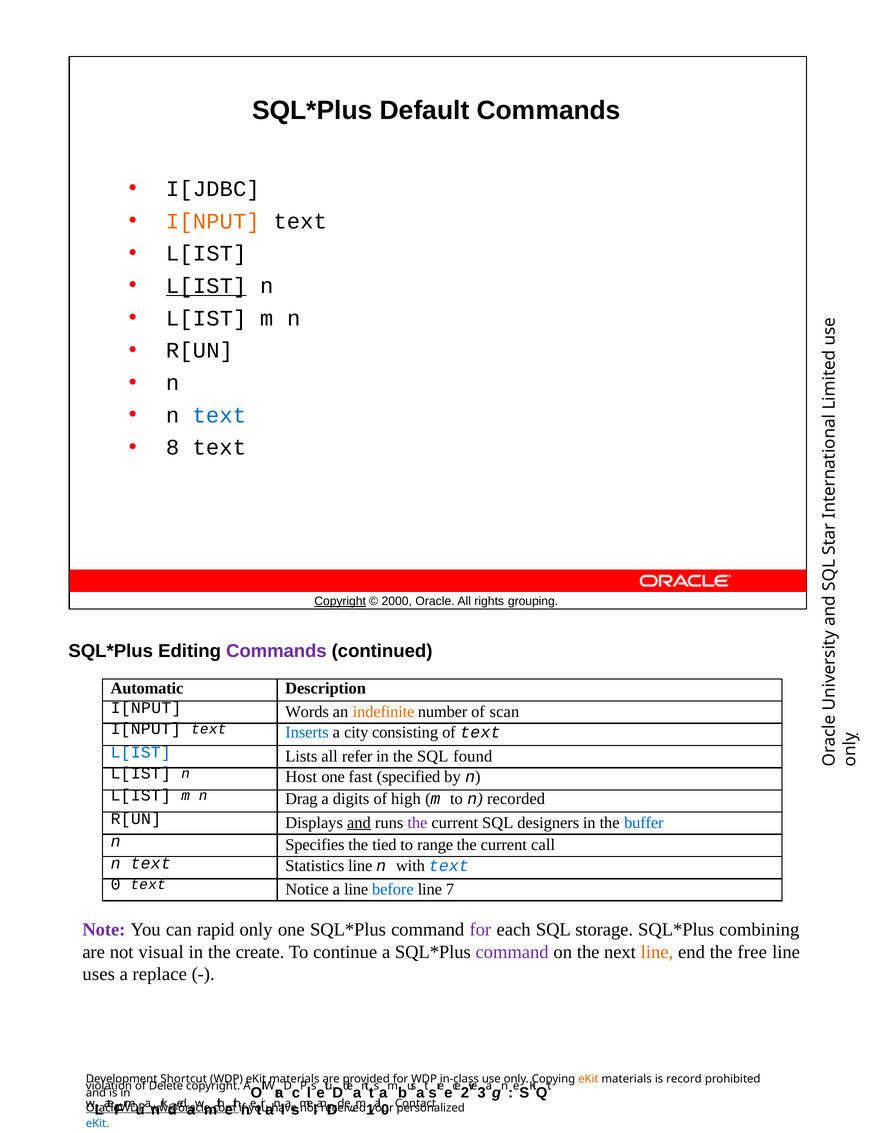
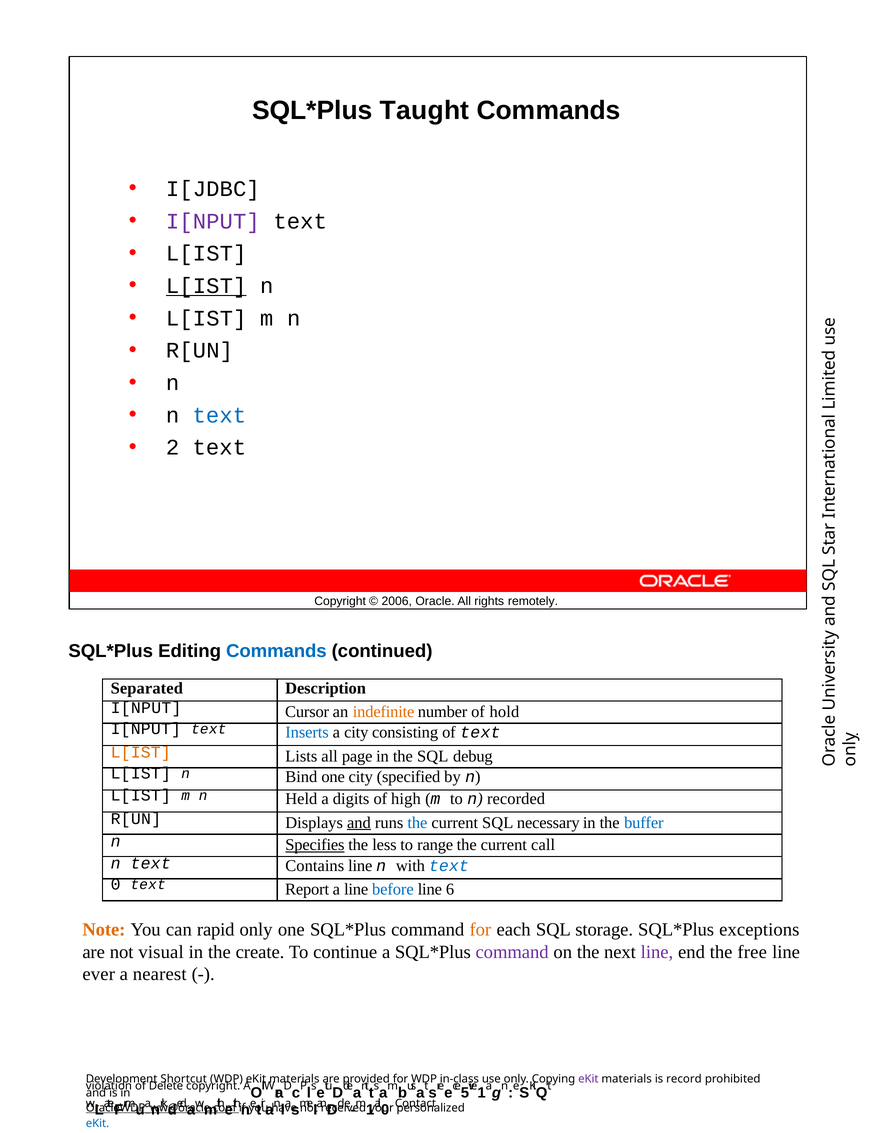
Default: Default -> Taught (425, 110)
I[NPUT colour: orange -> purple (213, 221)
8: 8 -> 2 (173, 448)
Copyright underline: present -> none (340, 602)
2000: 2000 -> 2006 (397, 602)
grouping: grouping -> remotely (533, 602)
Commands colour: purple -> blue (276, 651)
Automatic: Automatic -> Separated (147, 689)
Words: Words -> Cursor (307, 712)
scan: scan -> hold (504, 712)
L[IST colour: blue -> orange (141, 753)
refer: refer -> page (357, 757)
found: found -> debug (473, 757)
Host: Host -> Bind (301, 777)
one fast: fast -> city (361, 777)
Drag: Drag -> Held (301, 800)
the colour: purple -> blue (417, 823)
designers: designers -> necessary (548, 823)
Specifies underline: none -> present (315, 845)
tied: tied -> less (384, 845)
Statistics: Statistics -> Contains (315, 866)
Notice: Notice -> Report (307, 890)
7: 7 -> 6 (450, 890)
Note colour: purple -> orange (104, 930)
for colour: purple -> orange (480, 930)
combining: combining -> exceptions (759, 930)
line colour: orange -> purple (657, 953)
uses: uses -> ever (99, 975)
replace: replace -> nearest (160, 975)
eKit colour: orange -> purple (588, 1080)
2: 2 -> 5 (465, 1093)
3: 3 -> 1 (482, 1093)
